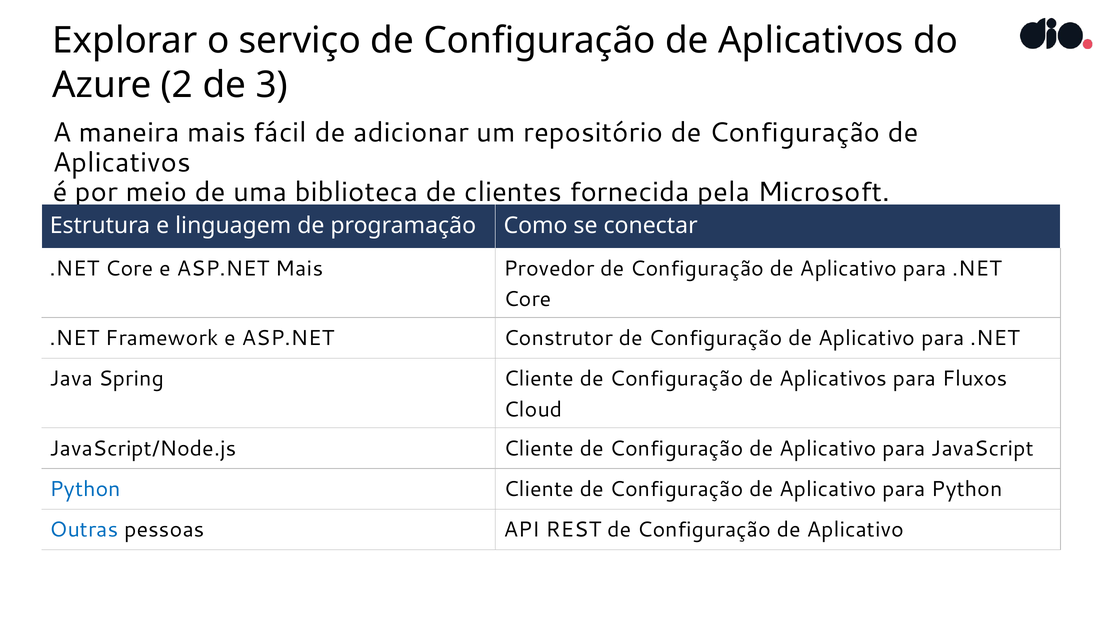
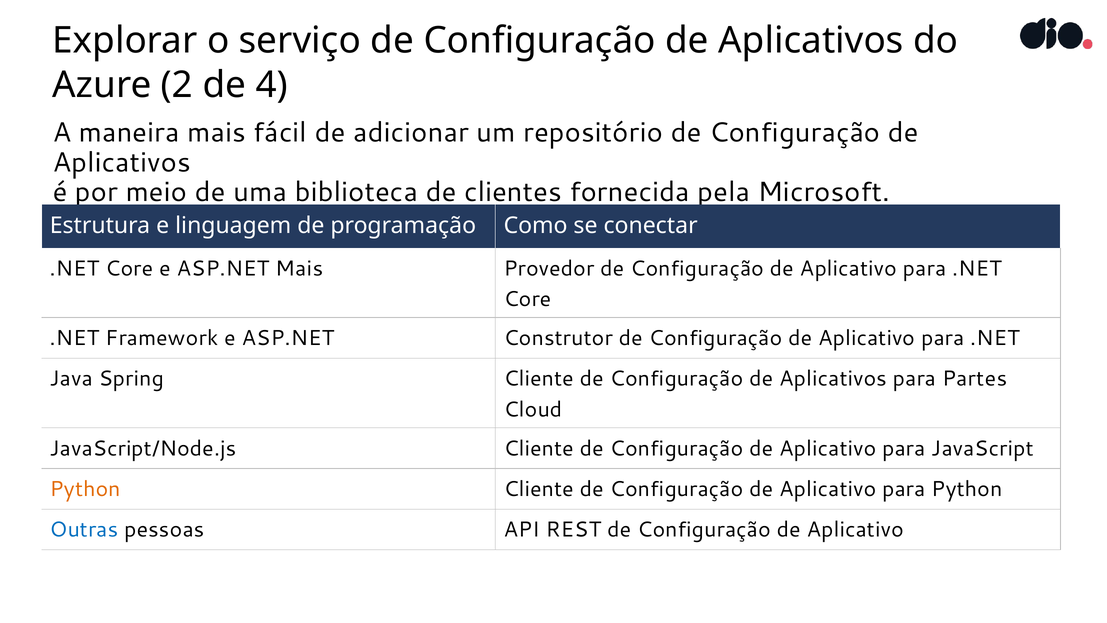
3: 3 -> 4 (272, 85)
Fluxos: Fluxos -> Partes (975, 379)
Python colour: blue -> orange (85, 489)
